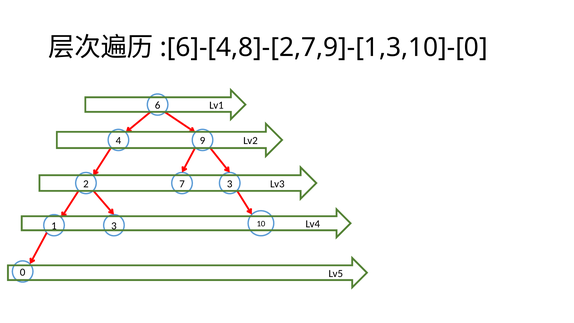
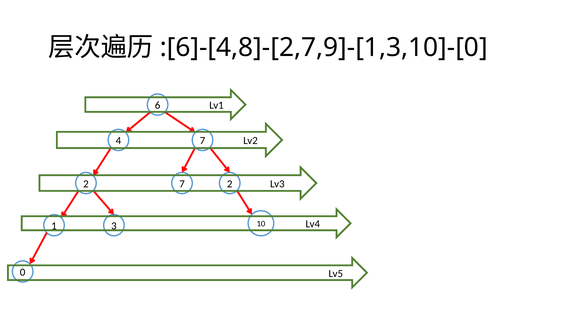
4 9: 9 -> 7 (203, 141)
3: 3 -> 2 (230, 184)
